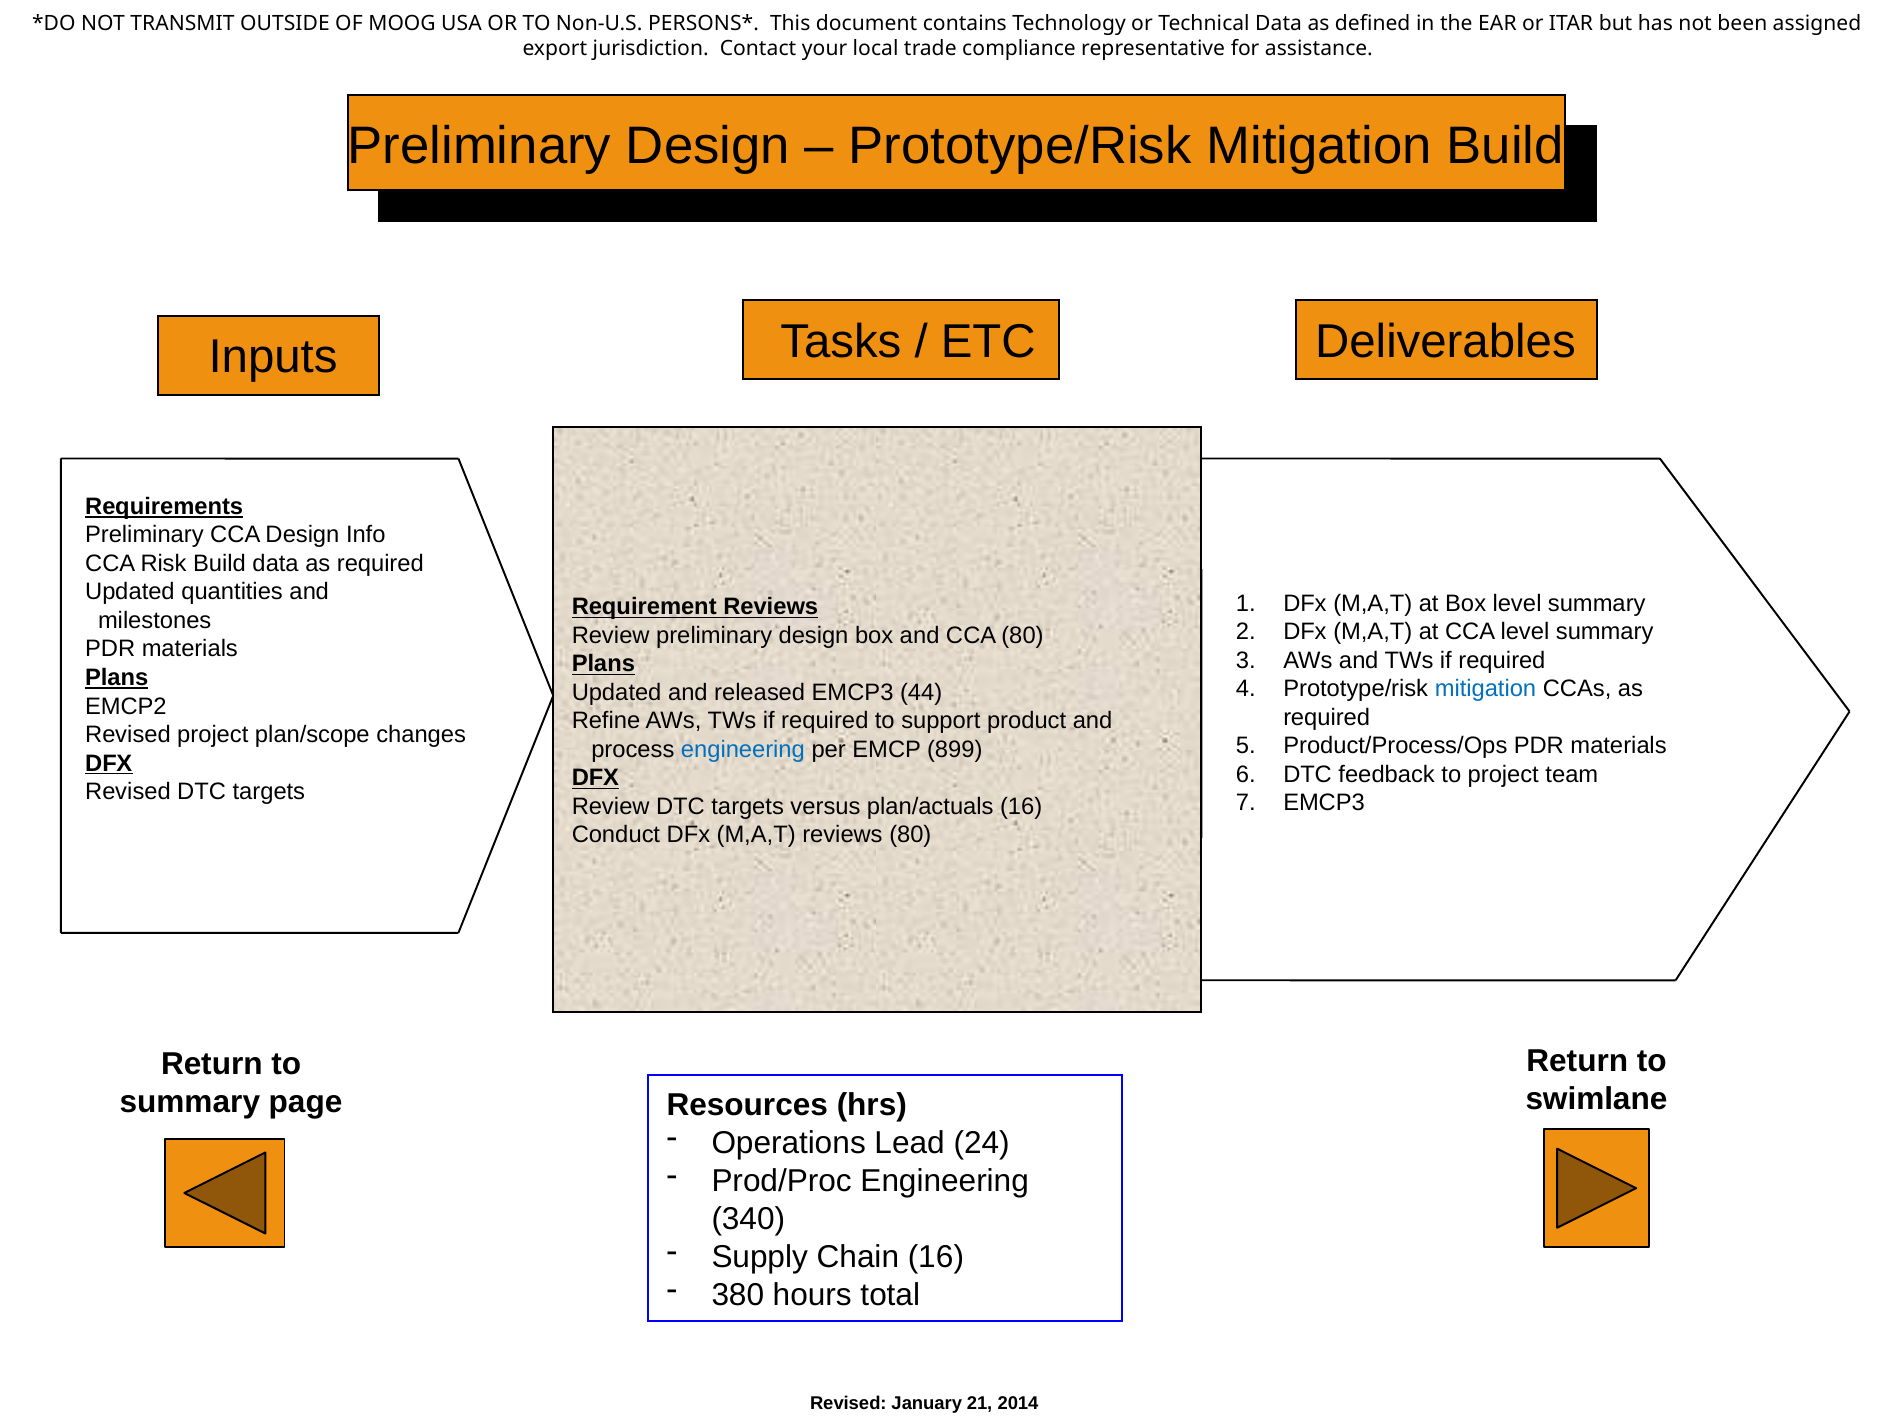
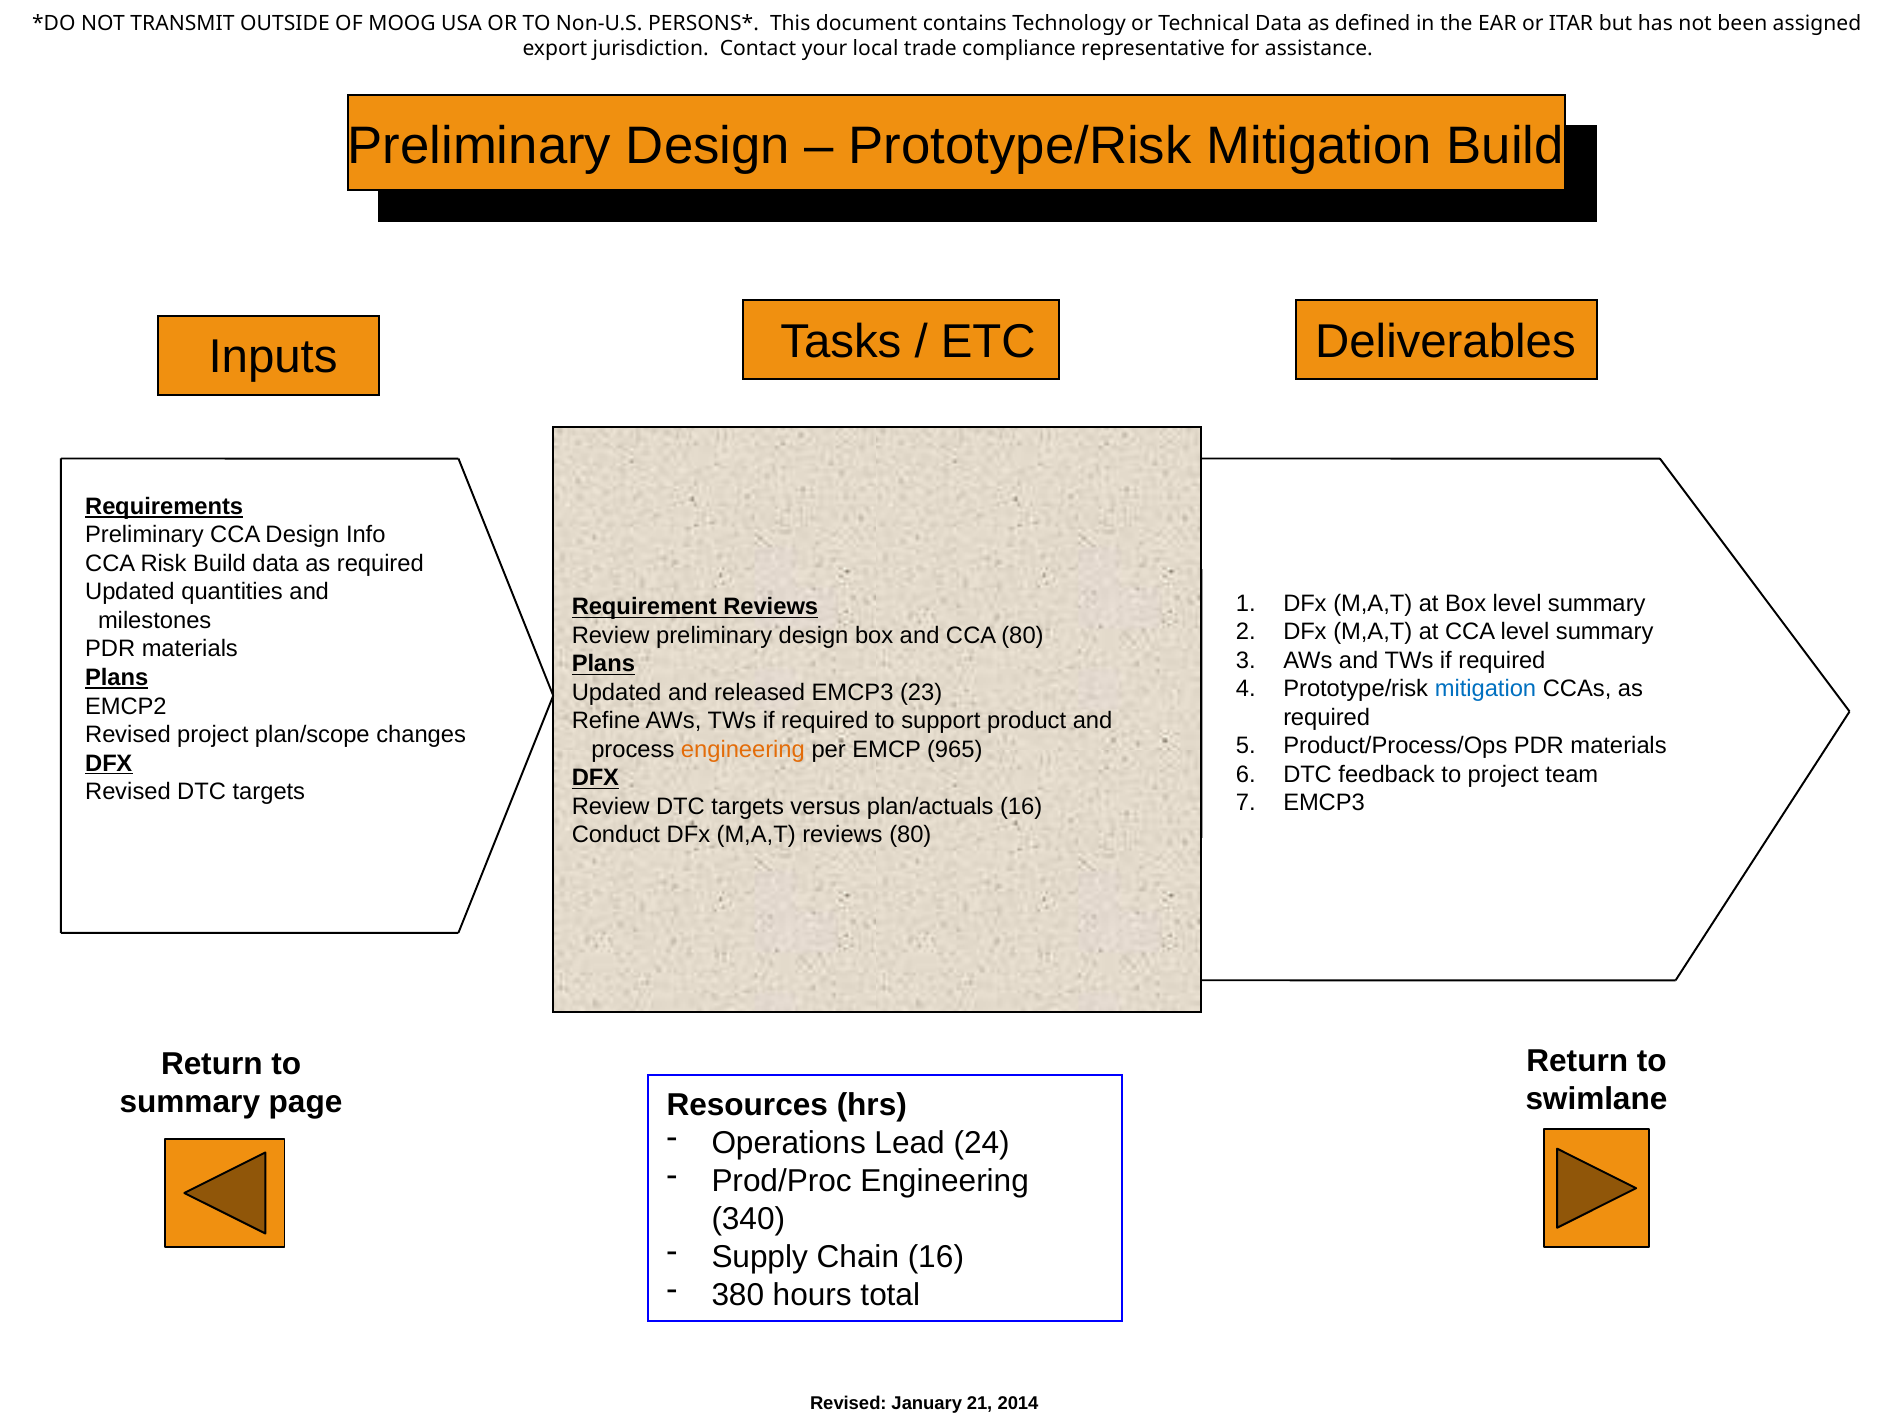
44: 44 -> 23 (921, 692)
engineering colour: blue -> orange (743, 749)
899: 899 -> 965 (955, 749)
